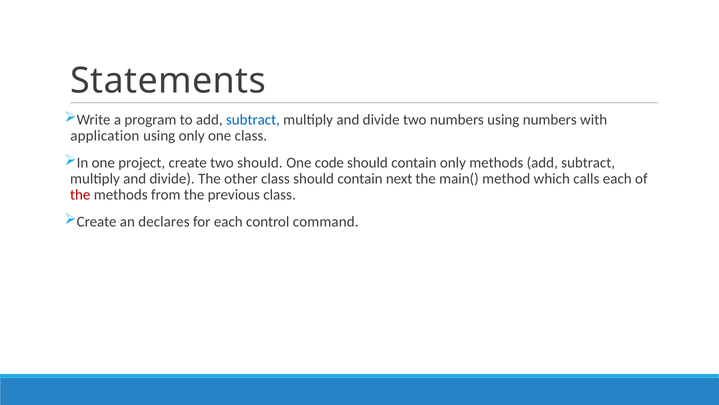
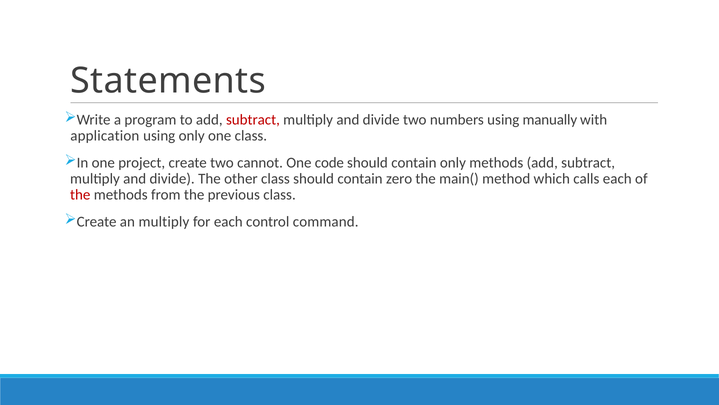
subtract colour: blue -> red (253, 120)
using numbers: numbers -> manually (550, 120)
two should: should -> cannot (260, 162)
next: next -> zero (399, 179)
an declares: declares -> multiply (164, 221)
